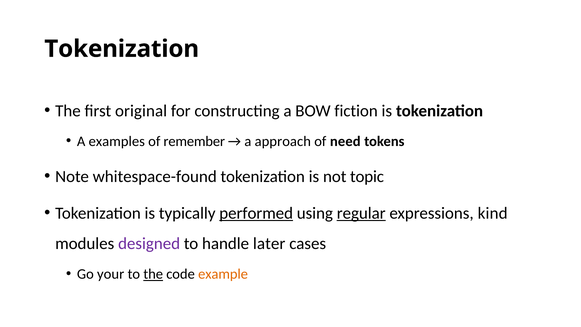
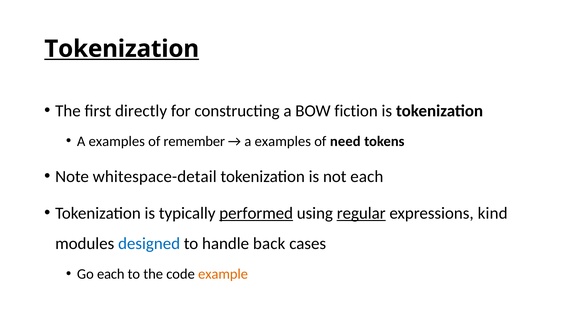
Tokenization underline: none -> present (122, 49)
original: original -> directly (141, 111)
approach: approach -> examples (283, 141)
whitespace-found: whitespace-found -> whitespace-detail (155, 176)
not topic: topic -> each (367, 176)
designed colour: purple -> blue (149, 244)
later: later -> back (269, 244)
Go your: your -> each (111, 274)
the underline: present -> none (153, 274)
